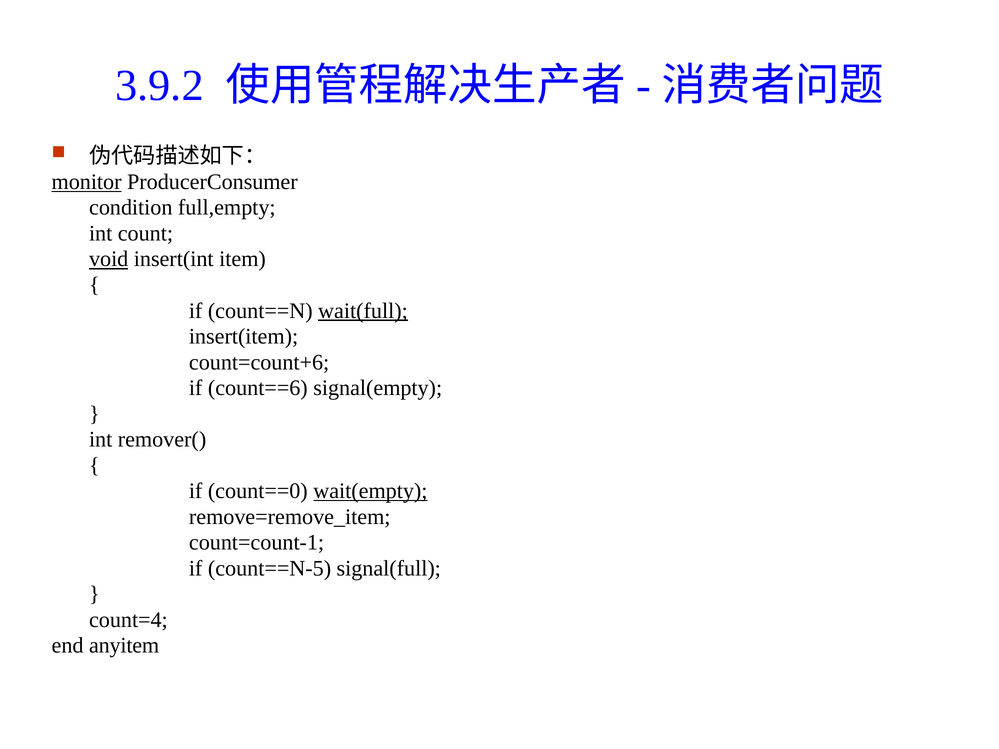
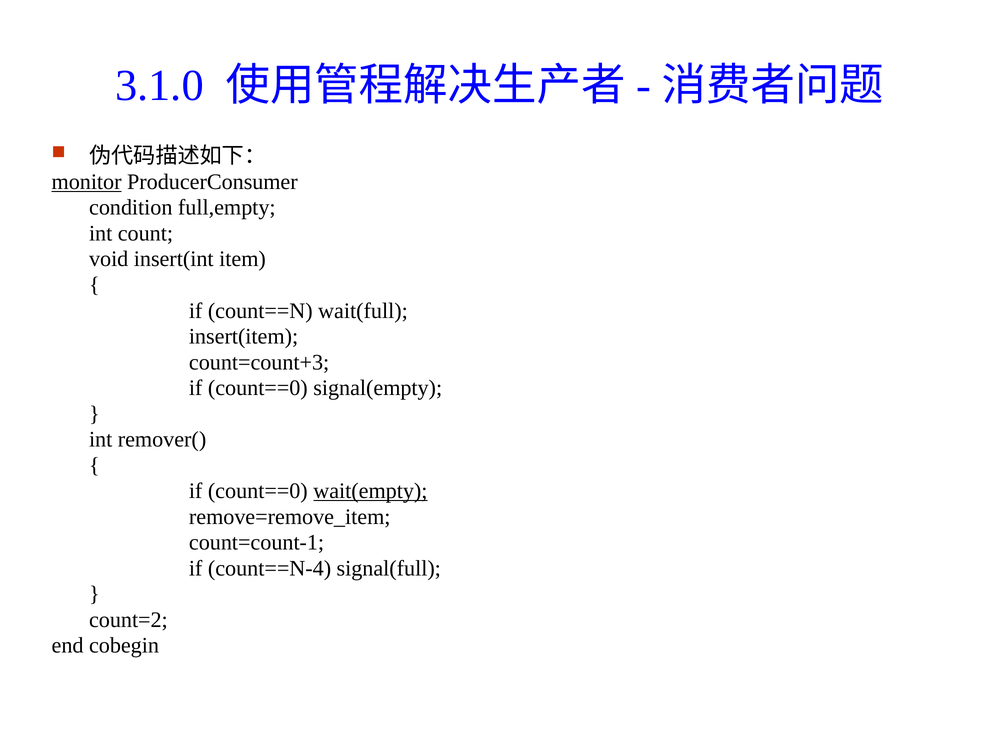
3.9.2: 3.9.2 -> 3.1.0 (159, 86)
void underline: present -> none (109, 259)
wait(full underline: present -> none (363, 311)
count=count+6: count=count+6 -> count=count+3 (259, 362)
count==6: count==6 -> count==0 (258, 388)
count==N-5: count==N-5 -> count==N-4 (270, 568)
count=4: count=4 -> count=2 (128, 620)
anyitem: anyitem -> cobegin (124, 646)
